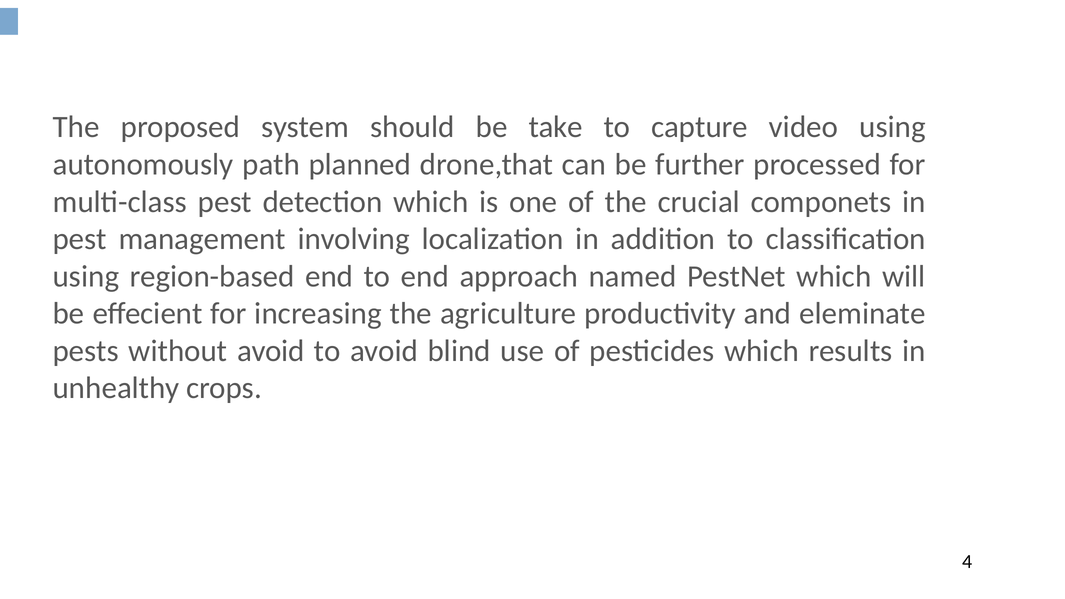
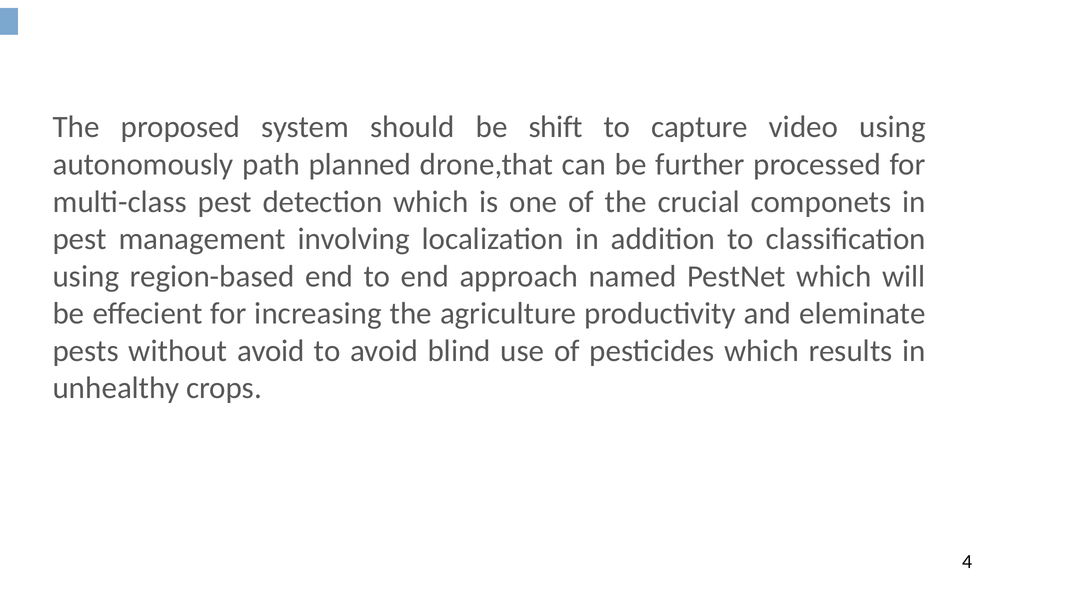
take: take -> shift (556, 127)
